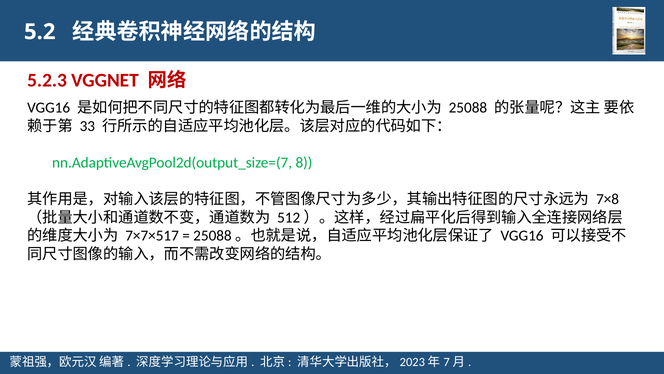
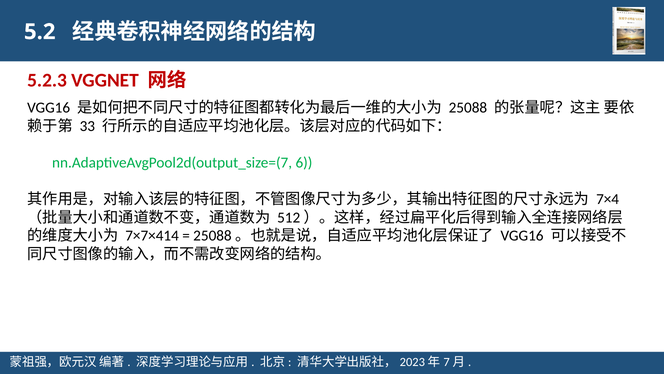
8: 8 -> 6 (304, 162)
7×8: 7×8 -> 7×4 (608, 199)
7×7×517: 7×7×517 -> 7×7×414 (152, 235)
